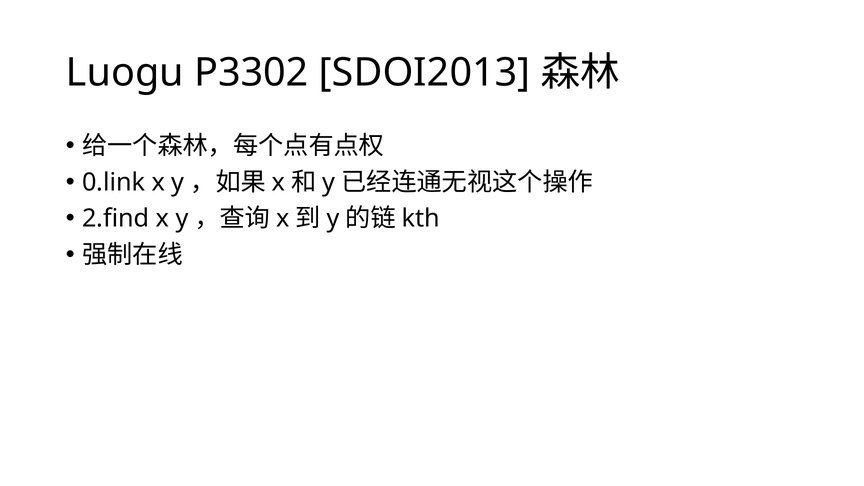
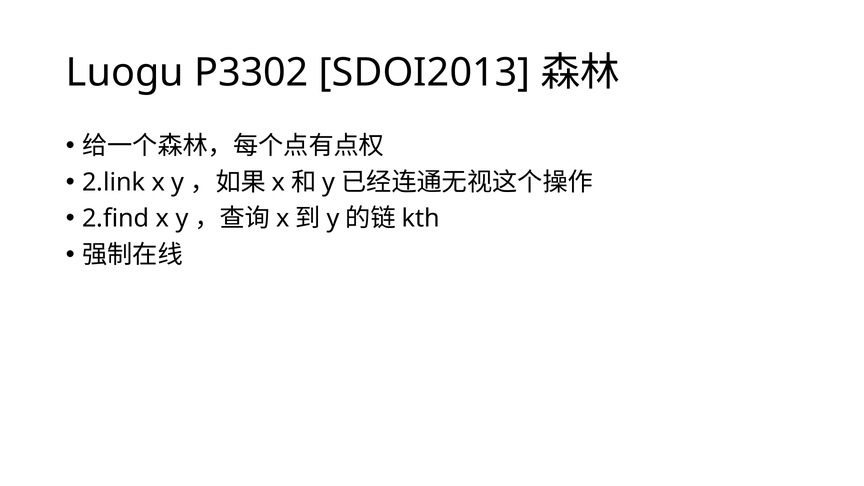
0.link: 0.link -> 2.link (114, 182)
